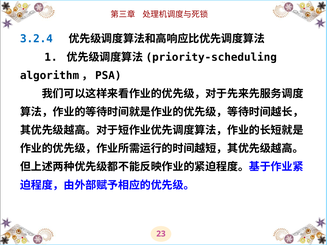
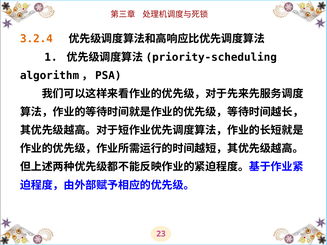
3.2.4 colour: blue -> orange (36, 39)
